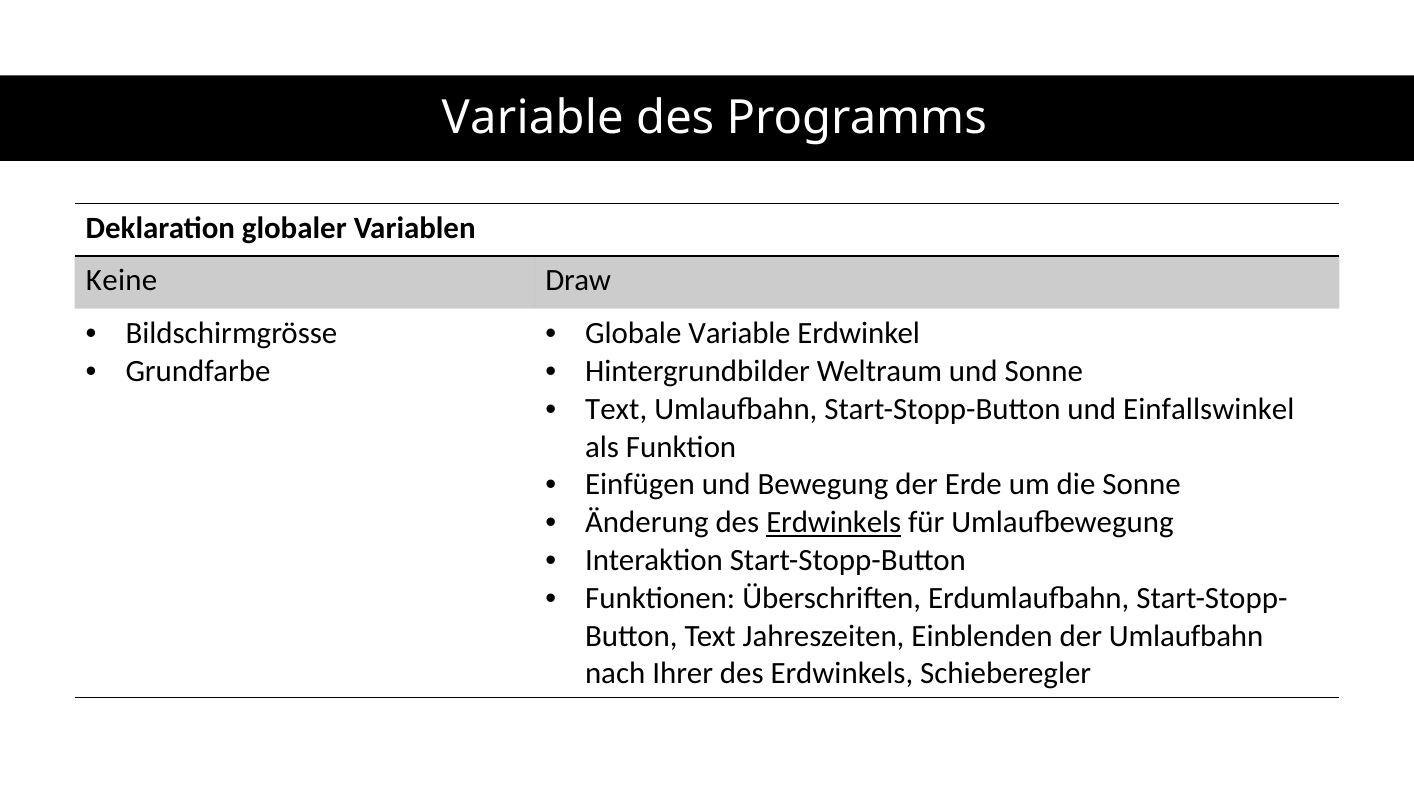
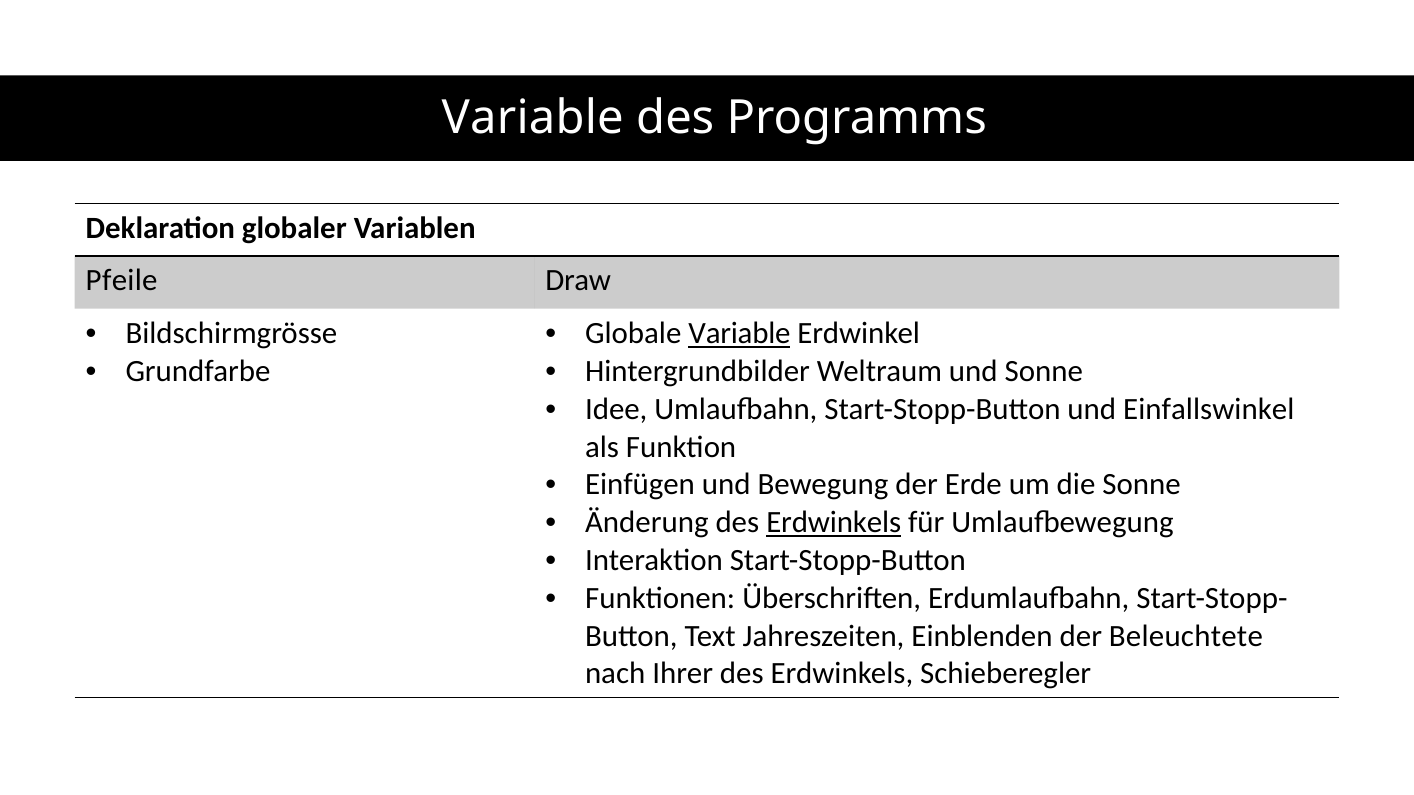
Keine: Keine -> Pfeile (122, 281)
Variable underline: none -> present (740, 334)
Text: Text -> Idee (616, 409)
der Umlaufbahn: Umlaufbahn -> Beleuchtete (1186, 636)
